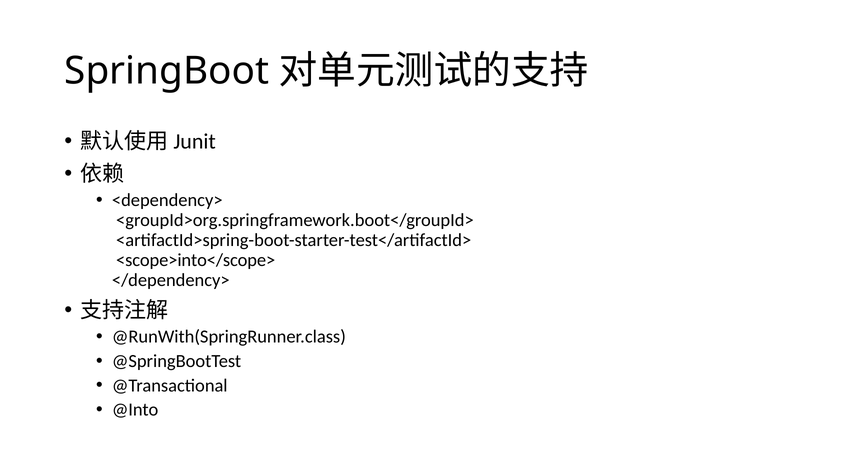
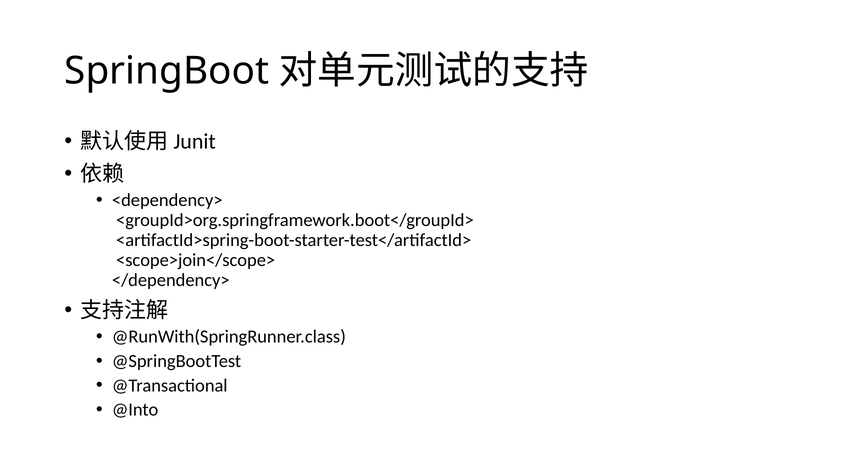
<scope>into</scope>: <scope>into</scope> -> <scope>join</scope> (196, 260)
